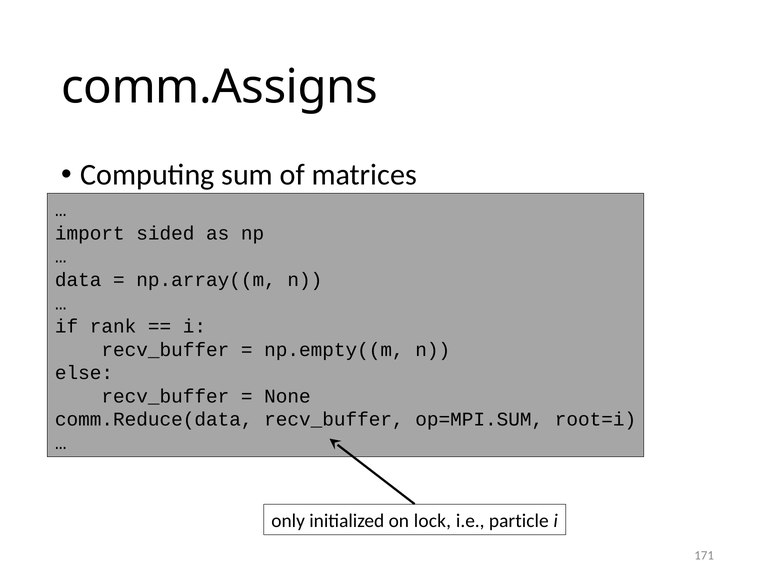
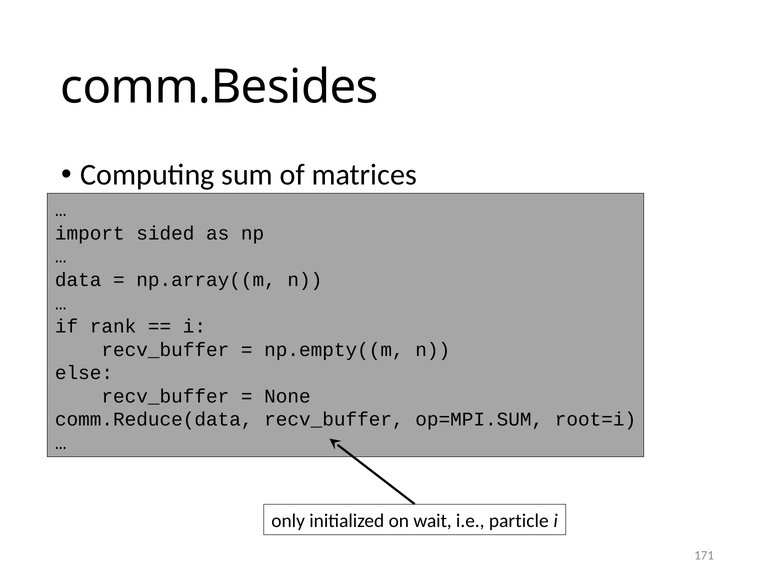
comm.Assigns: comm.Assigns -> comm.Besides (220, 87)
lock: lock -> wait (433, 520)
